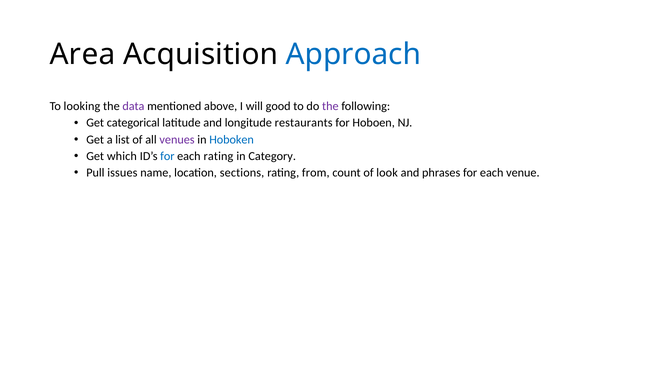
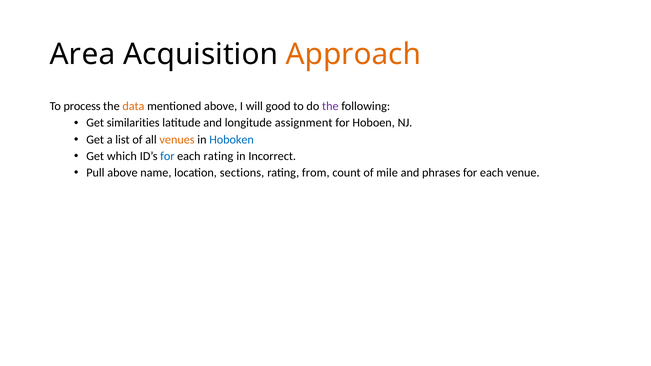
Approach colour: blue -> orange (353, 55)
looking: looking -> process (82, 106)
data colour: purple -> orange (133, 106)
categorical: categorical -> similarities (133, 123)
restaurants: restaurants -> assignment (304, 123)
venues colour: purple -> orange (177, 140)
Category: Category -> Incorrect (272, 156)
Pull issues: issues -> above (122, 173)
look: look -> mile (387, 173)
